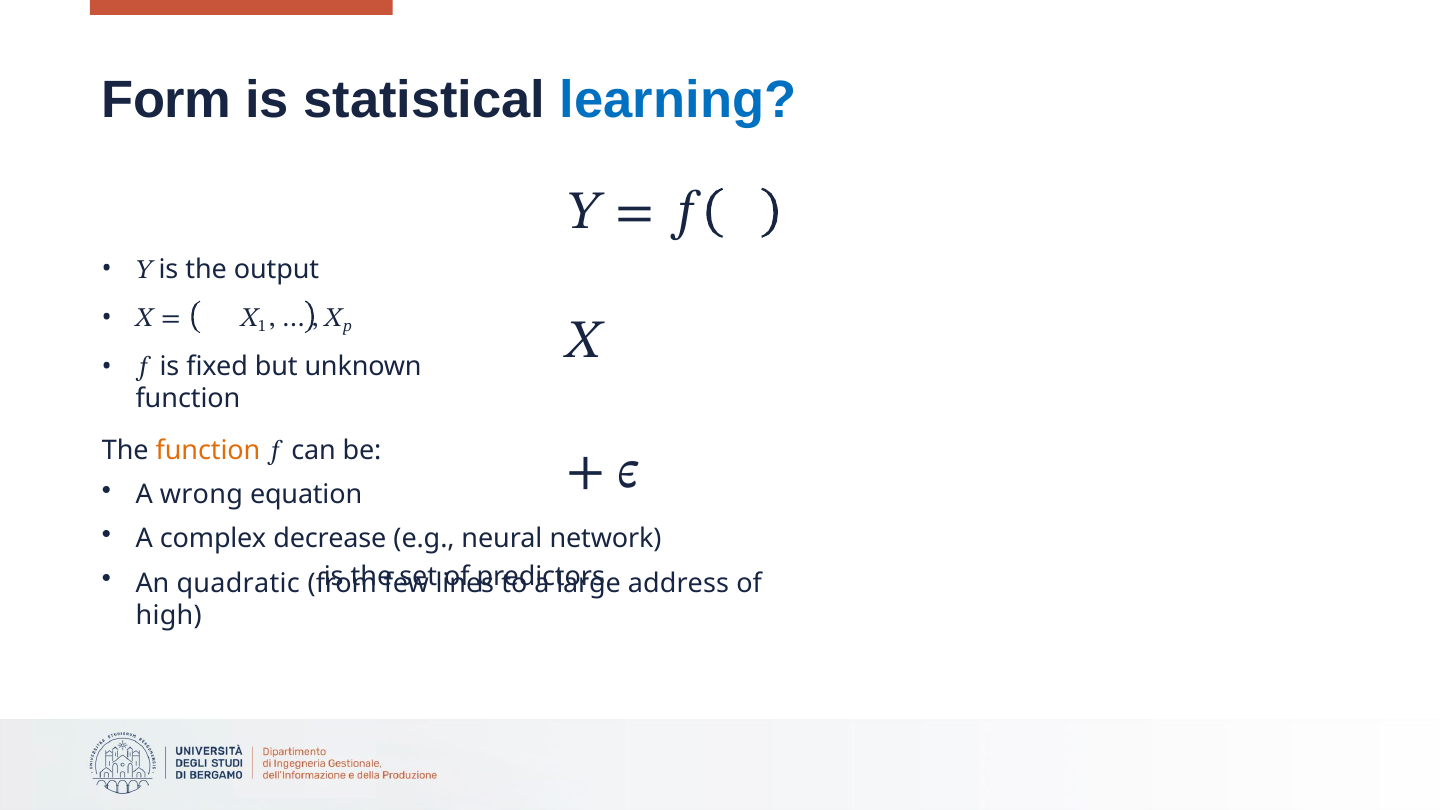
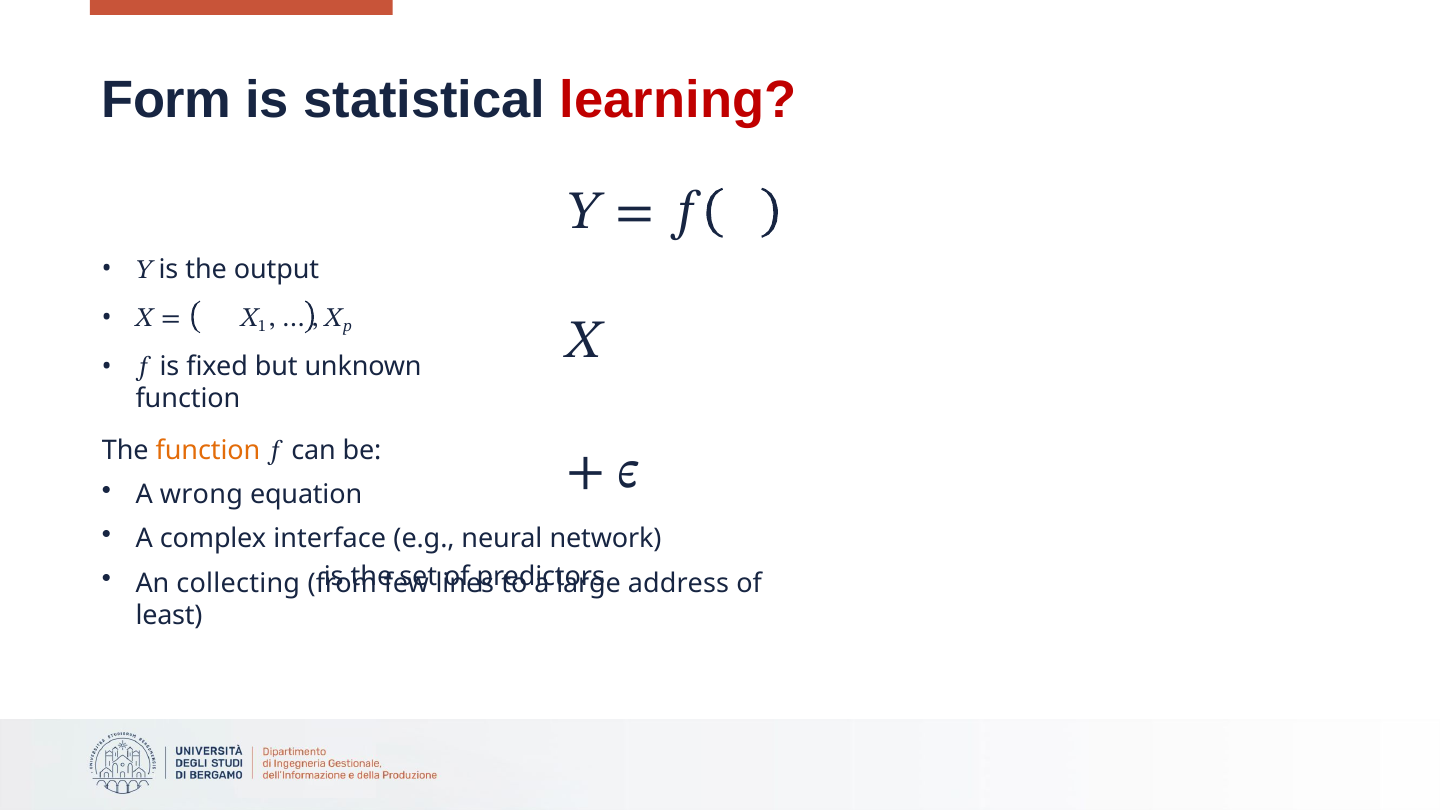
learning colour: blue -> red (678, 100)
decrease: decrease -> interface (330, 539)
quadratic: quadratic -> collecting (238, 583)
high: high -> least (169, 616)
